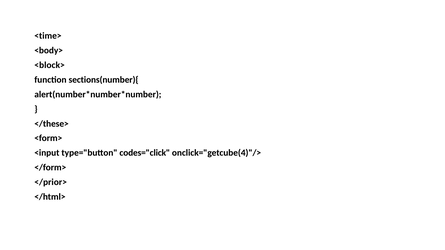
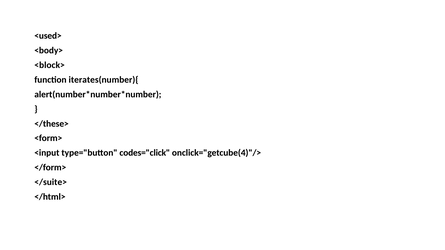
<time>: <time> -> <used> (48, 36)
sections(number){: sections(number){ -> iterates(number){ (104, 80)
</prior>: </prior> -> </suite> (51, 182)
